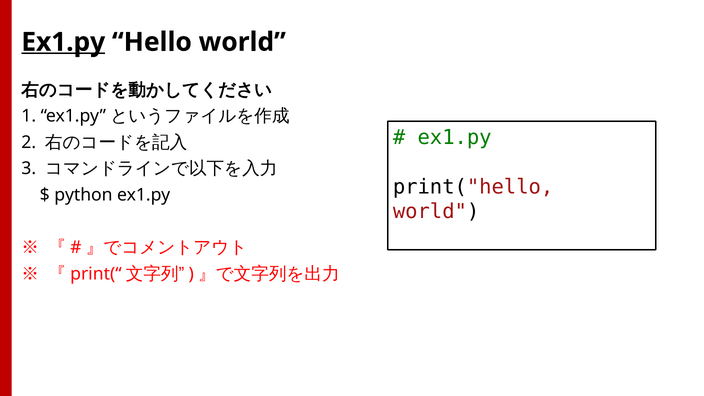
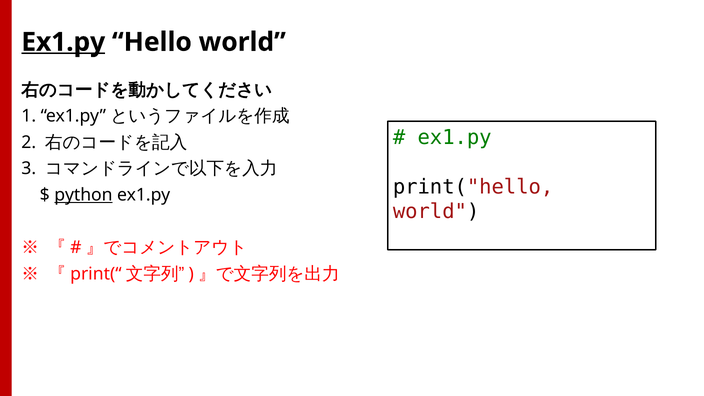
python underline: none -> present (83, 195)
